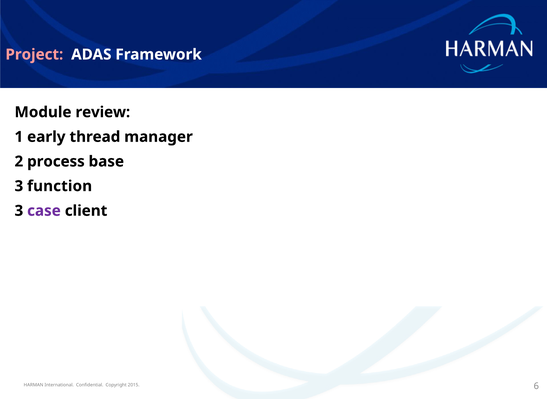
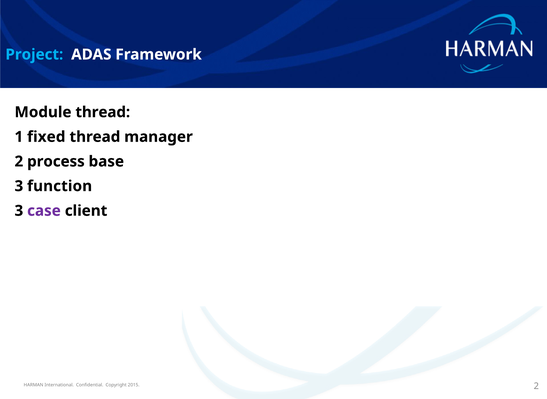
Project colour: pink -> light blue (34, 54)
Module review: review -> thread (103, 112)
early: early -> fixed (46, 137)
6: 6 -> 2 (536, 386)
